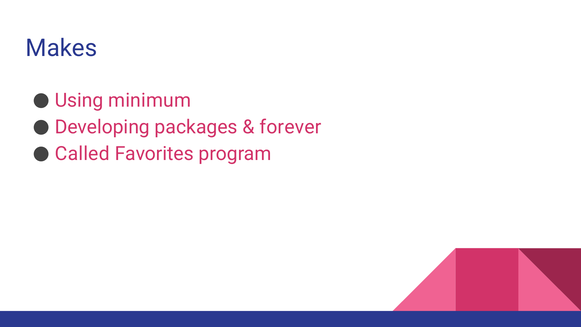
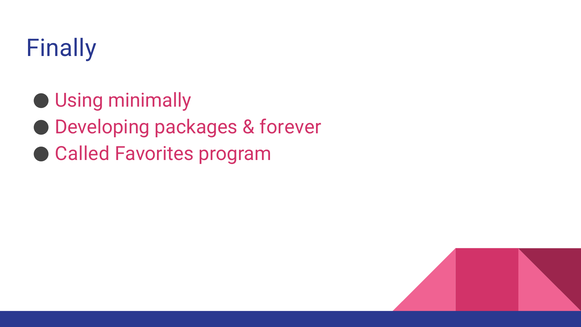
Makes: Makes -> Finally (61, 48)
minimum: minimum -> minimally (150, 100)
